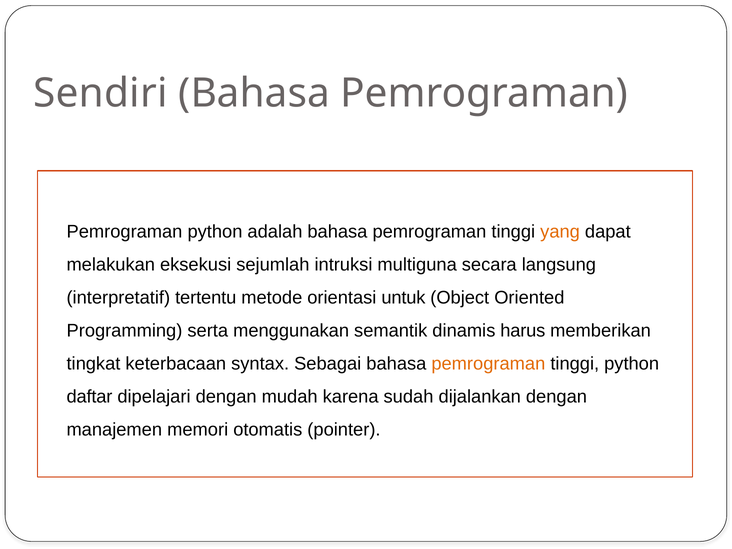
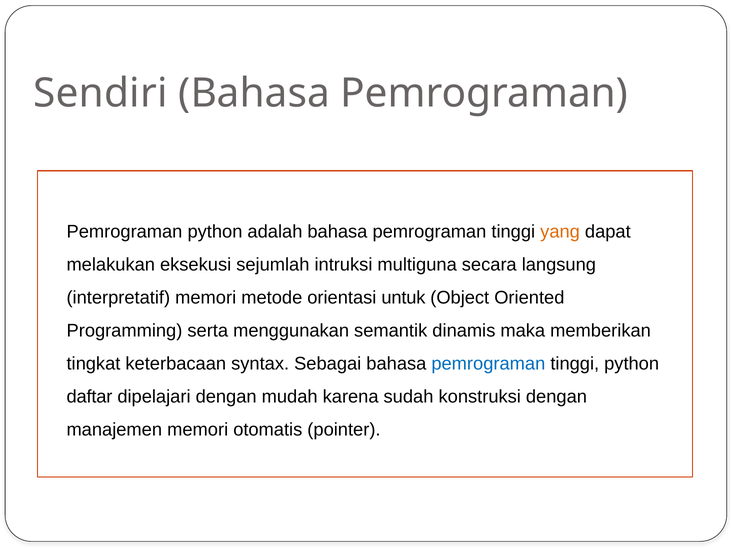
interpretatif tertentu: tertentu -> memori (206, 298)
harus: harus -> maka (523, 331)
pemrograman colour: orange -> blue (488, 364)
dijalankan: dijalankan -> konstruksi (480, 397)
